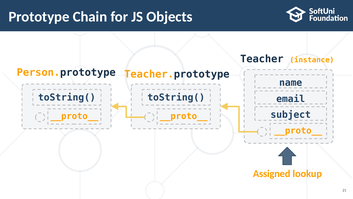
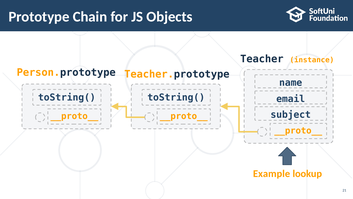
Assigned: Assigned -> Example (272, 173)
